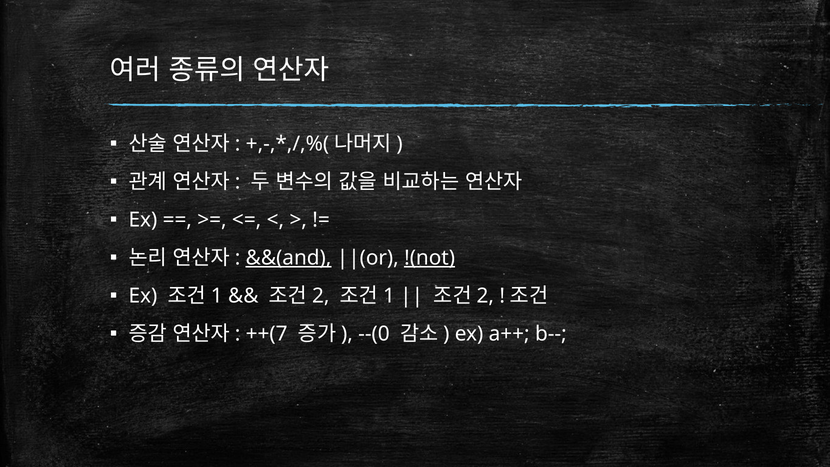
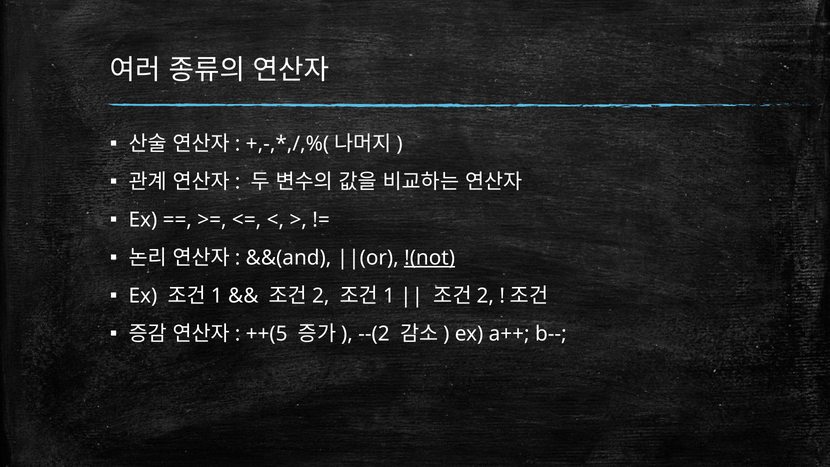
&&(and underline: present -> none (289, 258)
++(7: ++(7 -> ++(5 (267, 334)
--(0: --(0 -> --(2 (374, 334)
